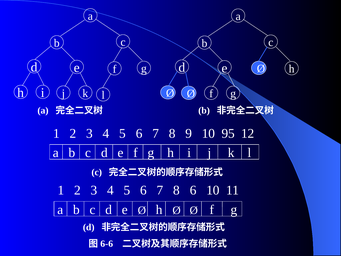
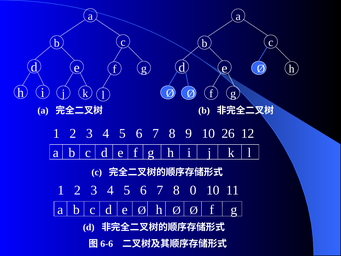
95: 95 -> 26 (228, 133)
8 6: 6 -> 0 (193, 190)
